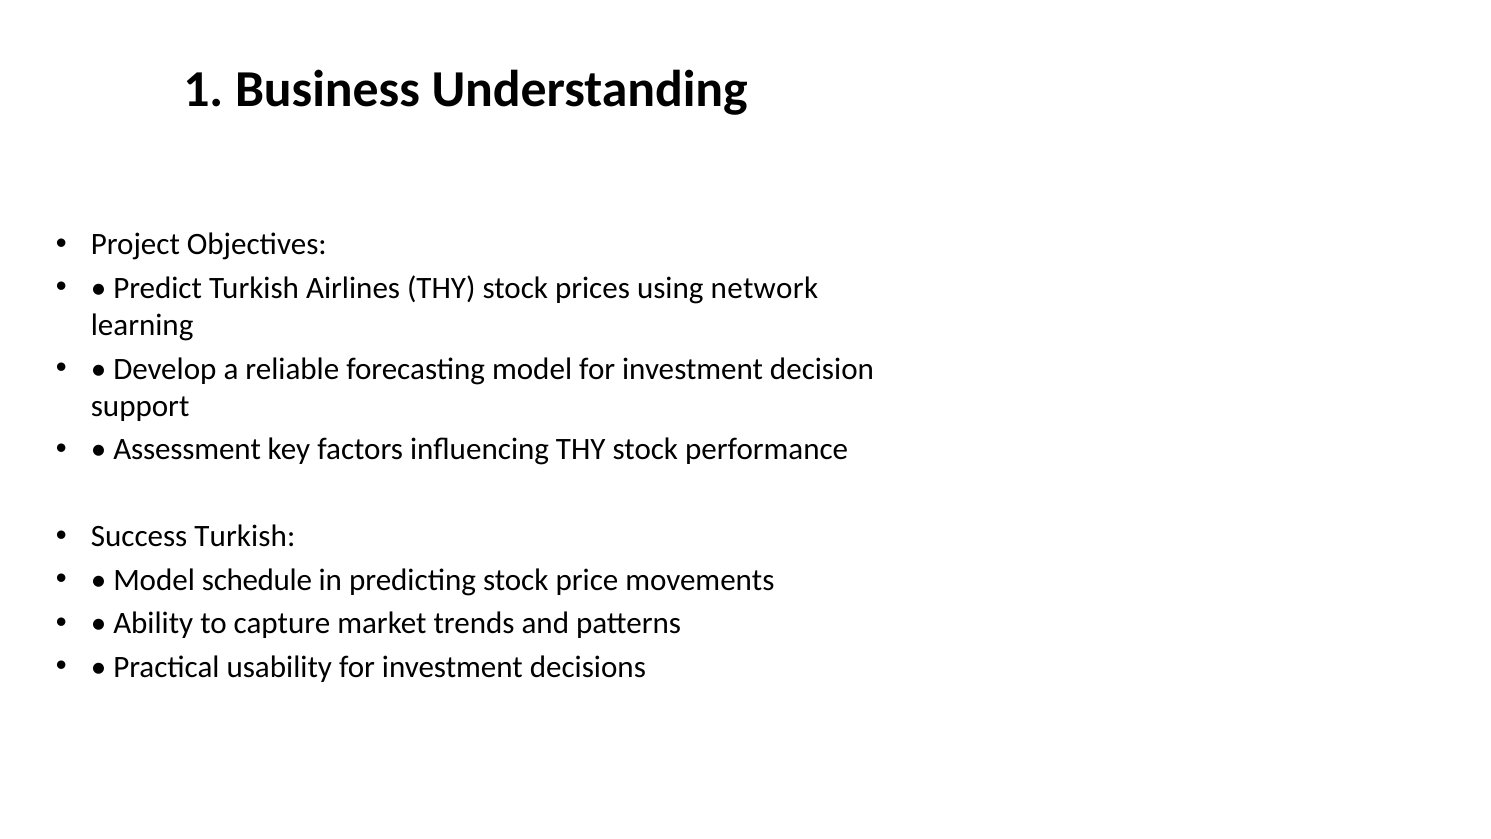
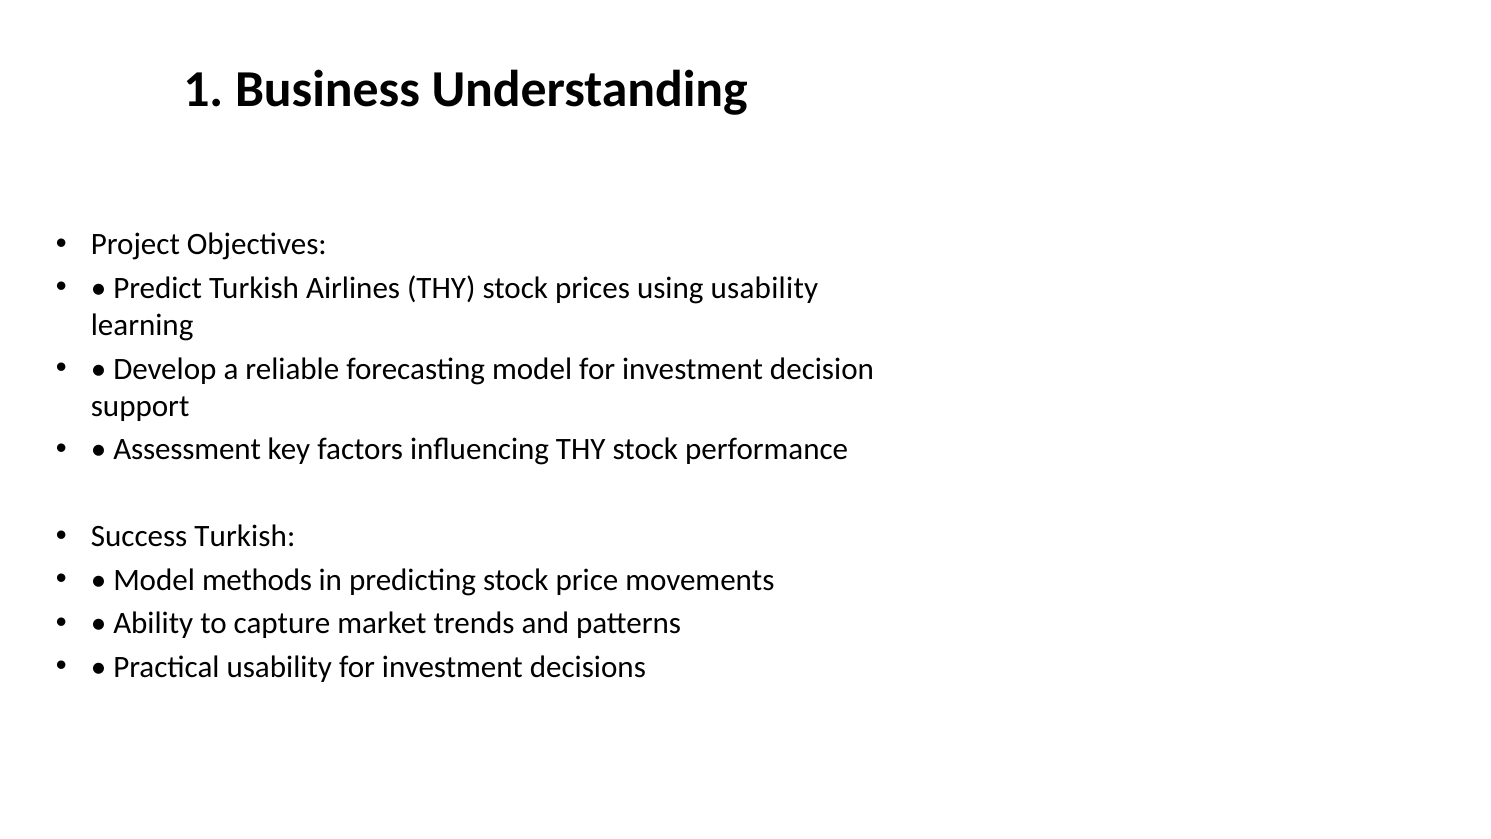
using network: network -> usability (764, 288)
schedule: schedule -> methods (257, 580)
